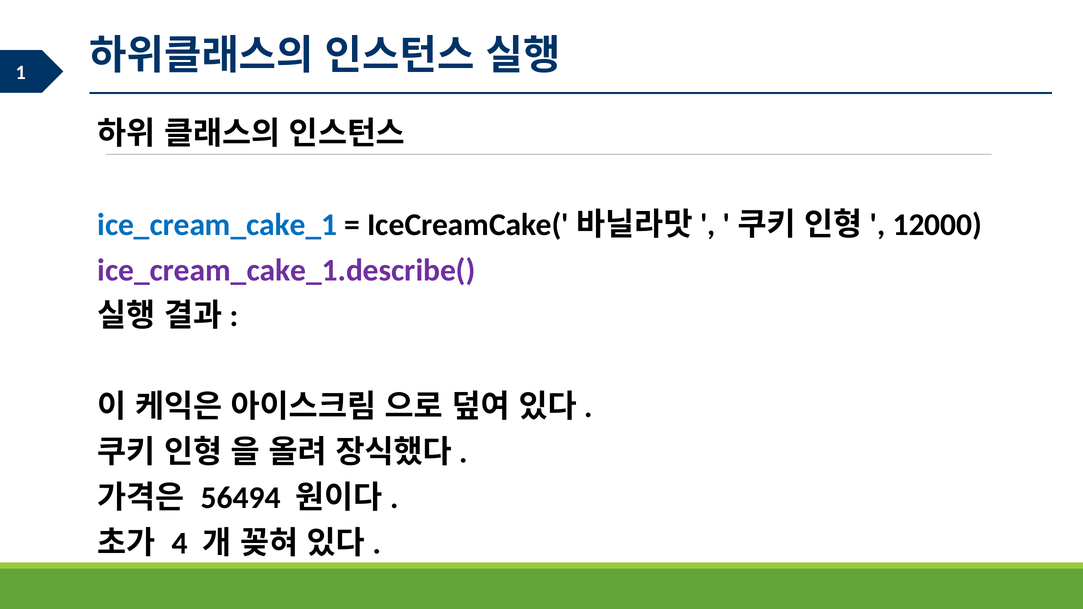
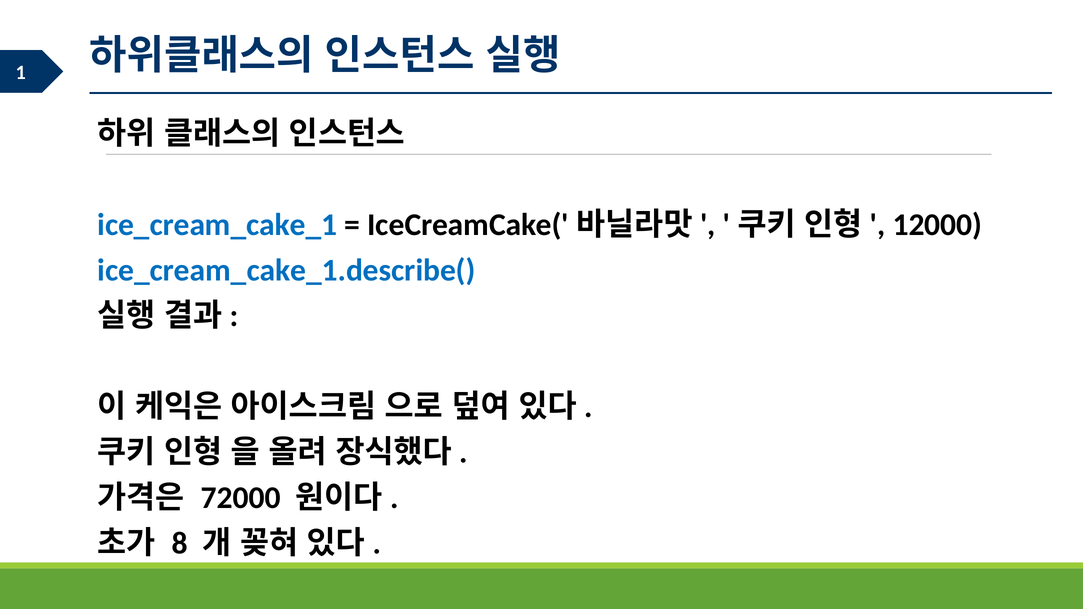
ice_cream_cake_1.describe( colour: purple -> blue (286, 270)
56494: 56494 -> 72000 (241, 498)
4: 4 -> 8 (180, 543)
